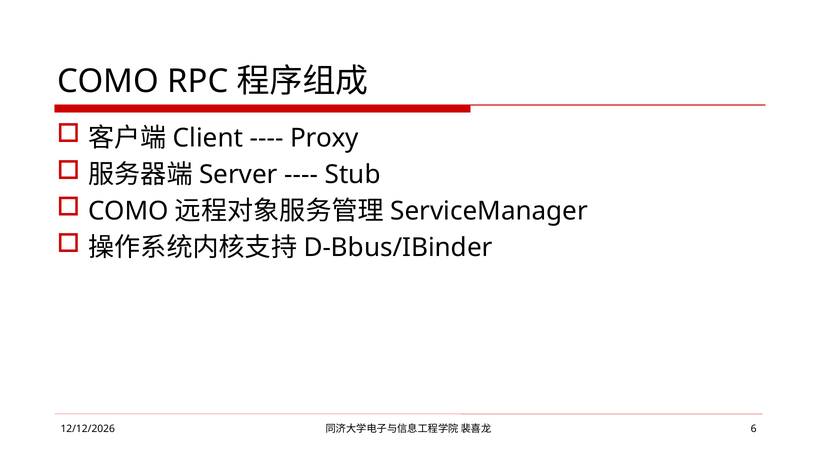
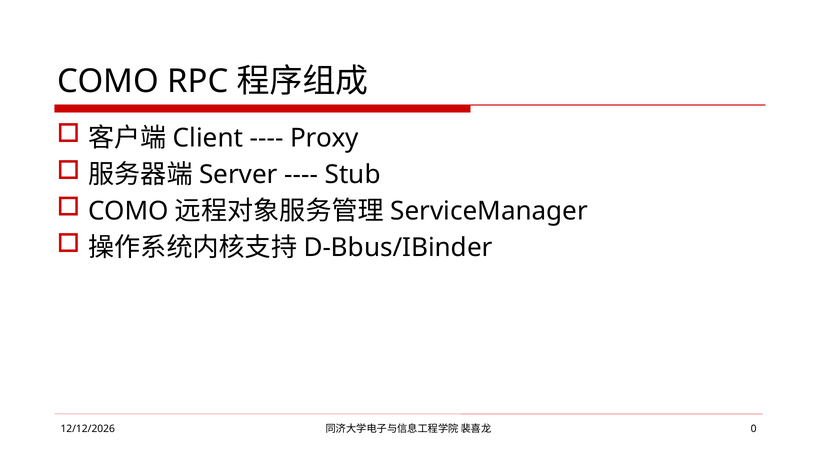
6: 6 -> 0 (754, 428)
